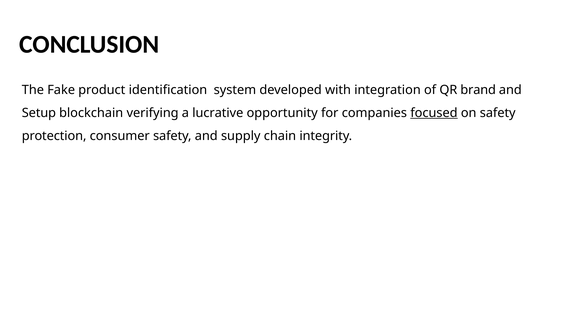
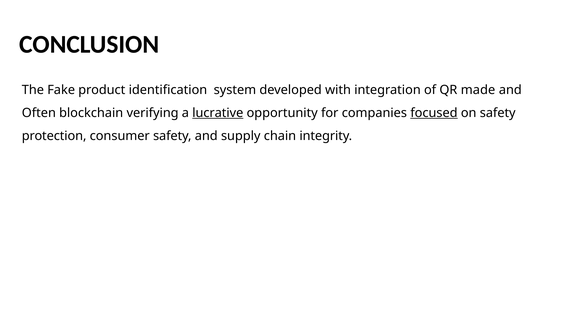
brand: brand -> made (478, 90)
Setup: Setup -> Often (39, 113)
lucrative underline: none -> present (218, 113)
